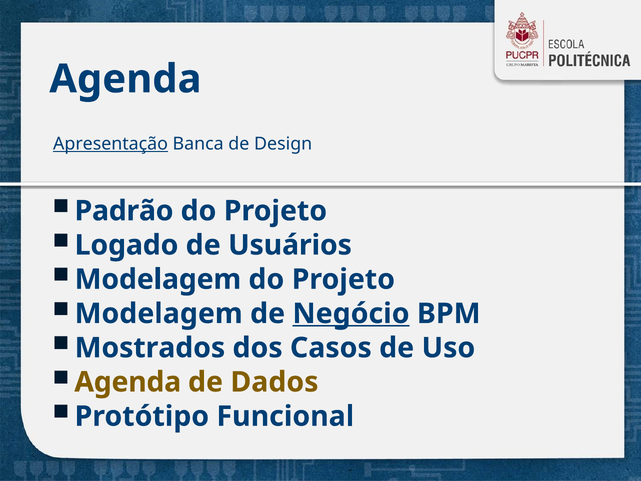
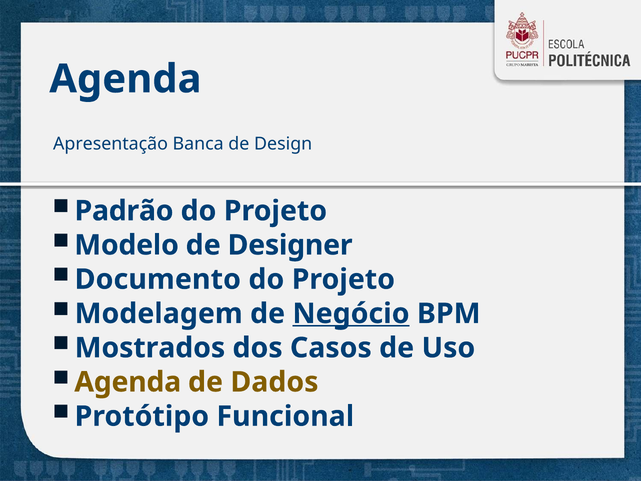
Apresentação underline: present -> none (111, 144)
Logado: Logado -> Modelo (127, 245)
Usuários: Usuários -> Designer (290, 245)
Modelagem: Modelagem -> Documento (158, 279)
